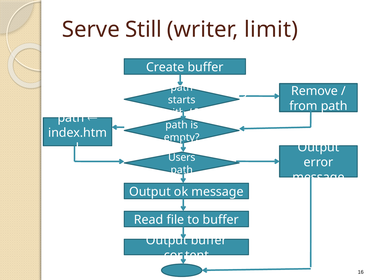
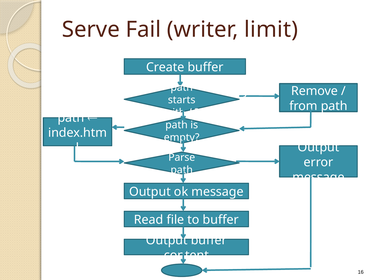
Still: Still -> Fail (143, 30)
Users: Users -> Parse (182, 157)
